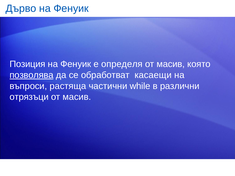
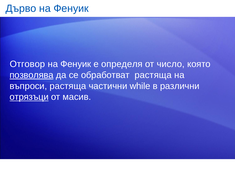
Позиция: Позиция -> Отговор (27, 64)
масив: масив -> число (171, 64)
обработват касаещи: касаещи -> растяща (153, 75)
отрязъци underline: none -> present (29, 97)
